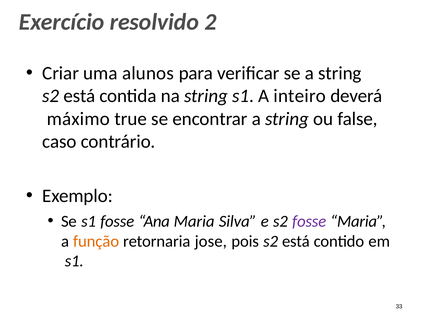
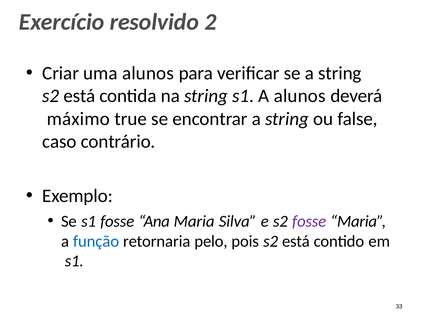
A inteiro: inteiro -> alunos (300, 96)
função colour: orange -> blue (96, 241)
jose: jose -> pelo (211, 241)
